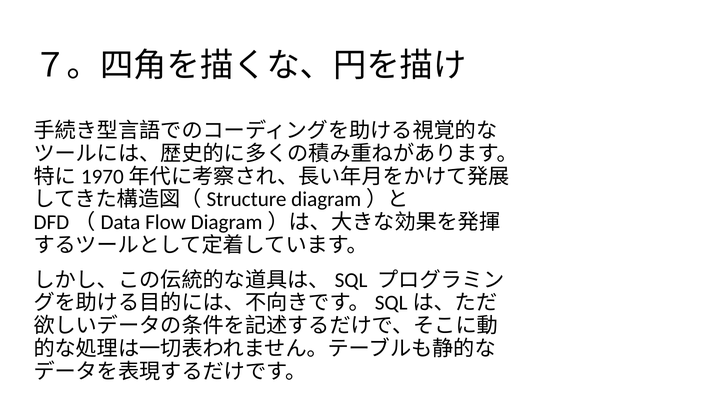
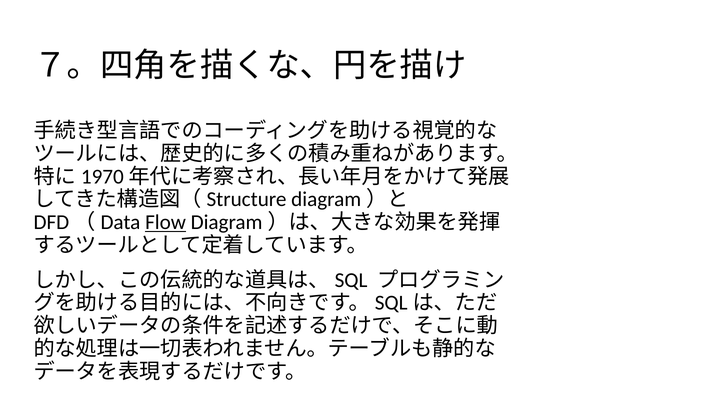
Flow underline: none -> present (166, 223)
